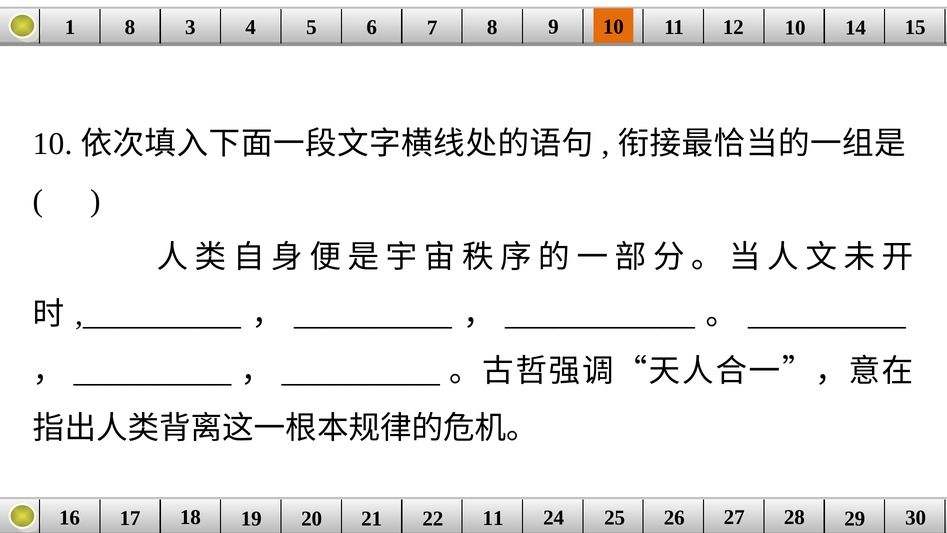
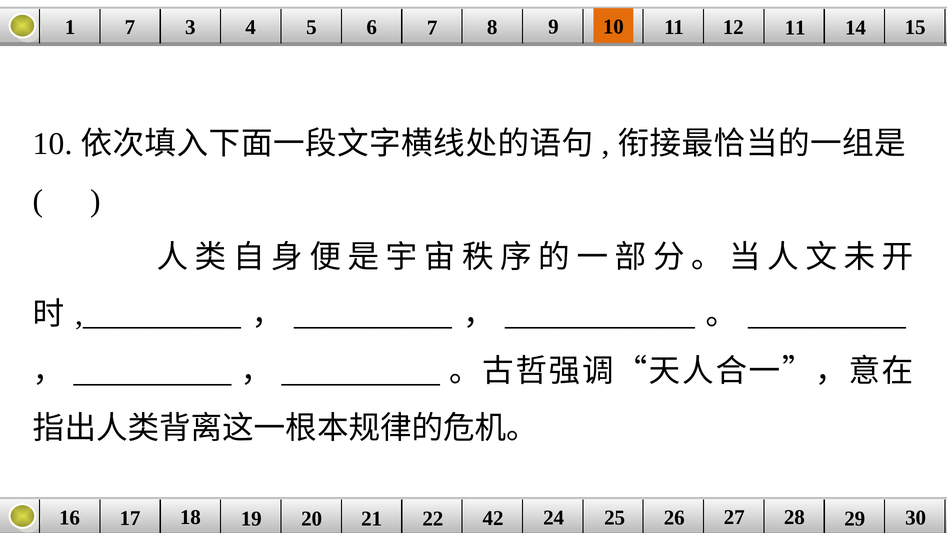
1 8: 8 -> 7 (130, 27)
12 10: 10 -> 11 (795, 28)
22 11: 11 -> 42 (493, 518)
